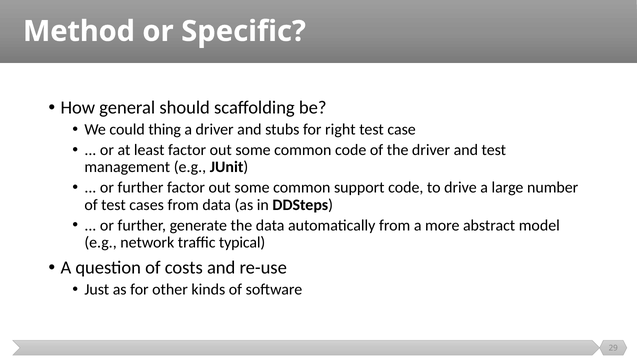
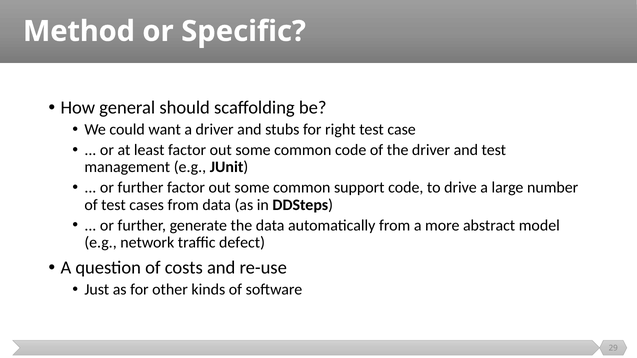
thing: thing -> want (165, 130)
typical: typical -> defect (242, 243)
